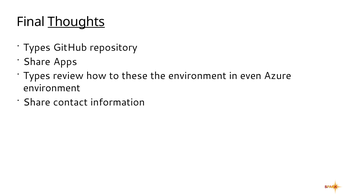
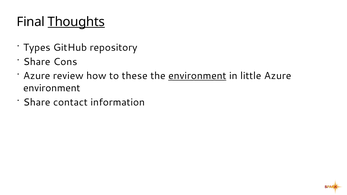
Apps: Apps -> Cons (65, 62)
Types: Types -> Azure (37, 76)
environment underline: none -> present (197, 76)
even: even -> little (251, 76)
